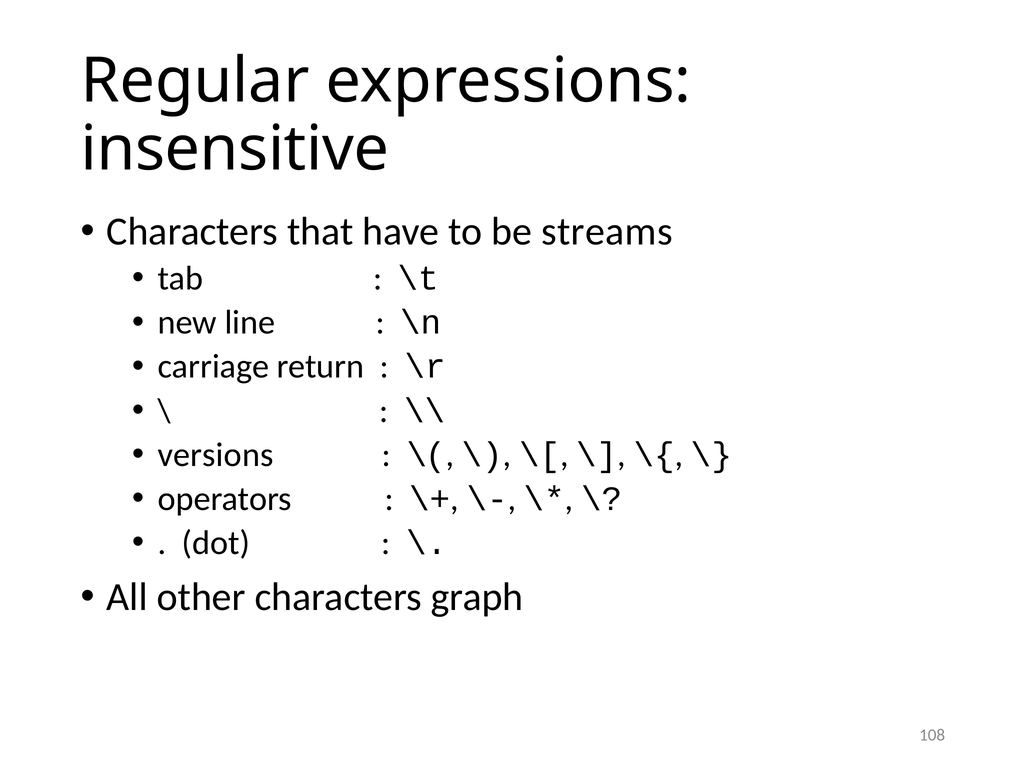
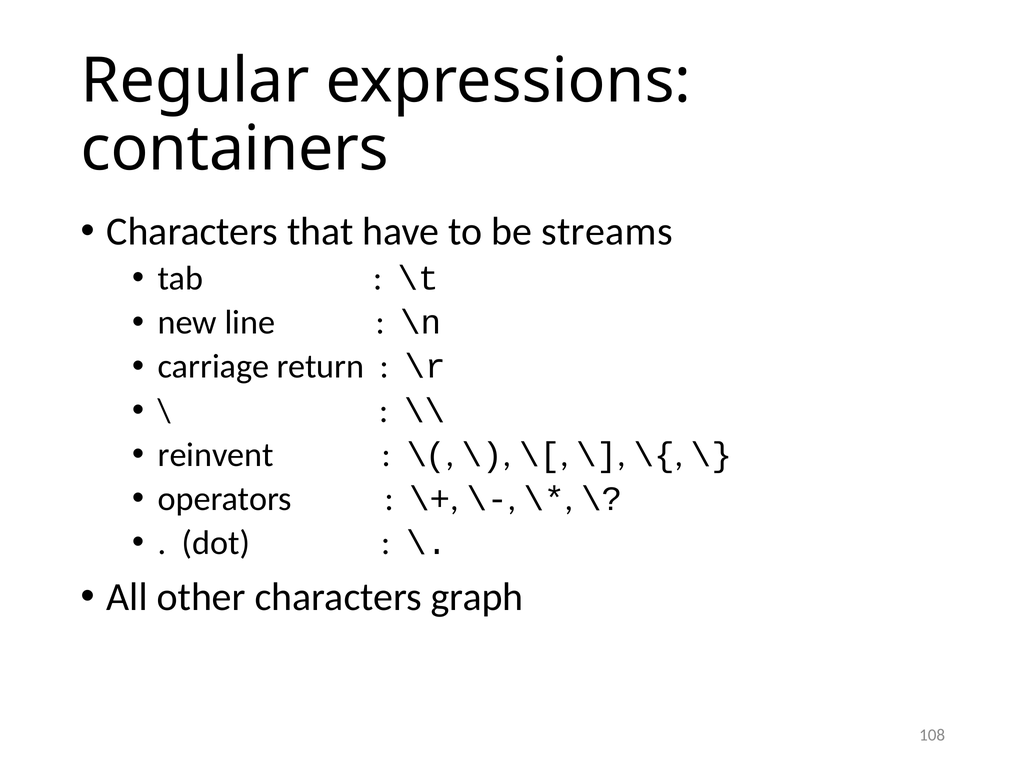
insensitive: insensitive -> containers (235, 149)
versions: versions -> reinvent (216, 454)
